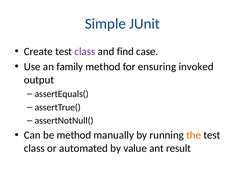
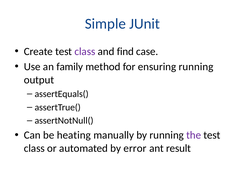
ensuring invoked: invoked -> running (196, 67)
be method: method -> heating (74, 135)
the colour: orange -> purple (194, 135)
value: value -> error (135, 148)
